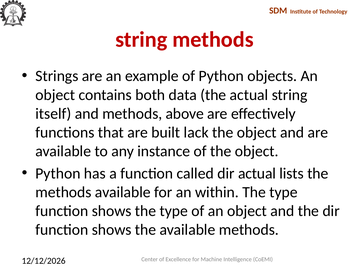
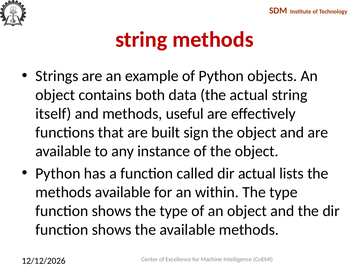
above: above -> useful (185, 113)
lack: lack -> sign (196, 132)
